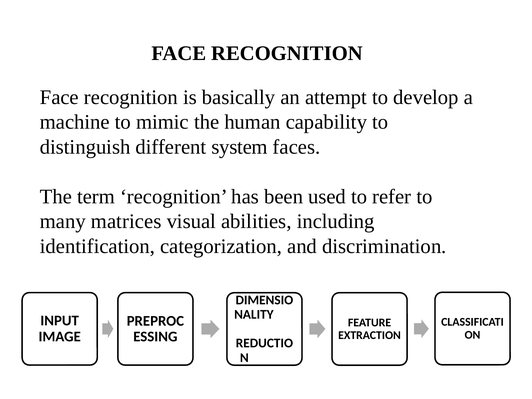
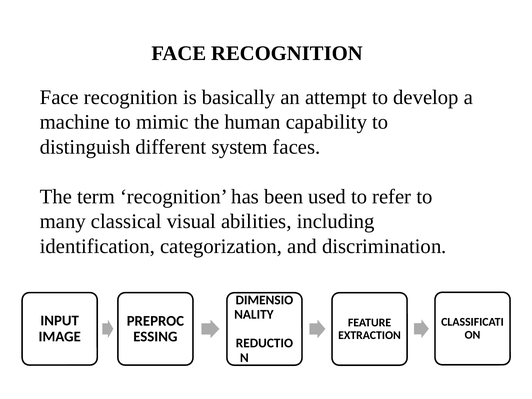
matrices: matrices -> classical (126, 221)
